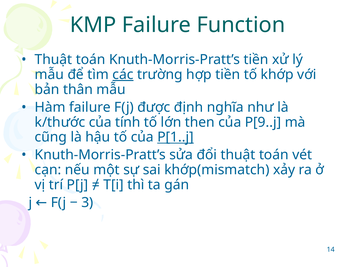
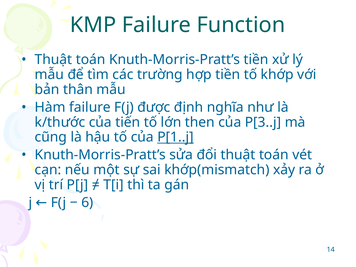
các underline: present -> none (123, 75)
tính: tính -> tiến (128, 122)
P[9..j: P[9..j -> P[3..j (263, 122)
3: 3 -> 6 (87, 203)
